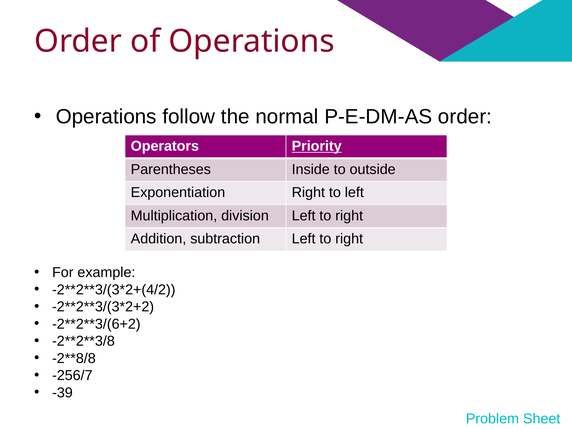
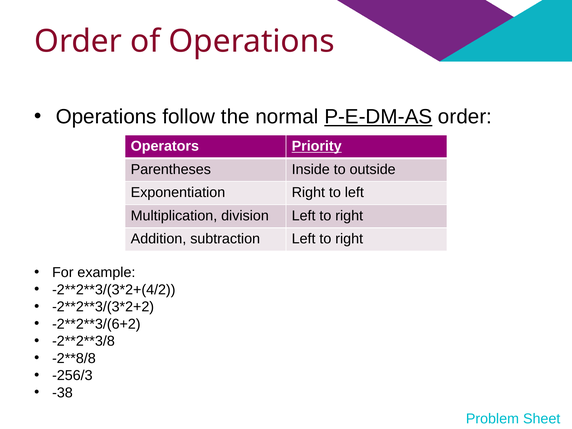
P-E-DM-AS underline: none -> present (378, 117)
-256/7: -256/7 -> -256/3 (72, 376)
-39: -39 -> -38 (62, 393)
